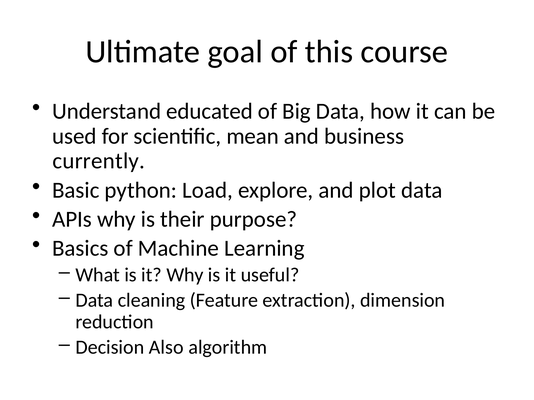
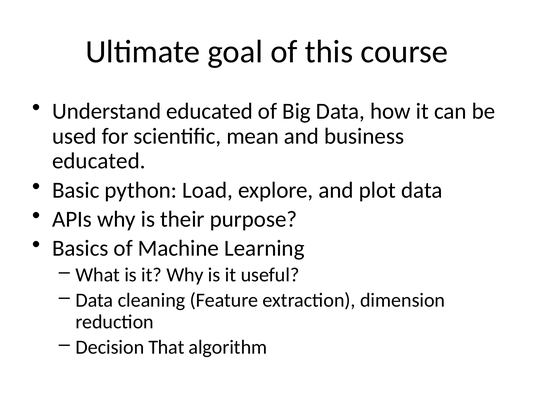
currently: currently -> educated (99, 161)
Also: Also -> That (166, 348)
